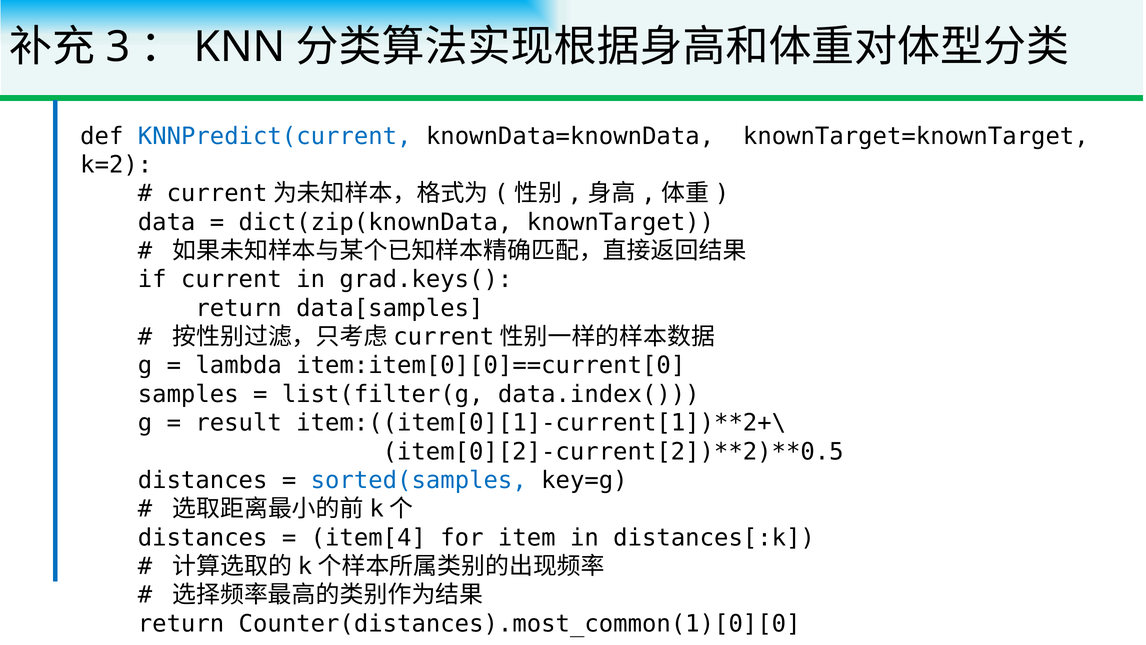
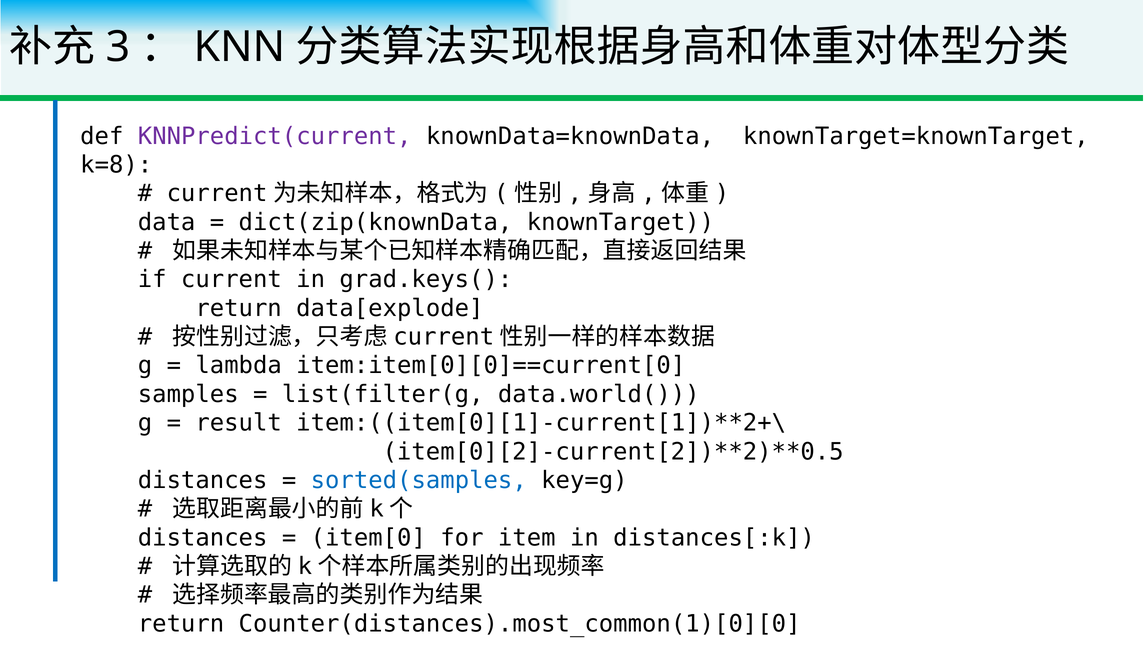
KNNPredict(current colour: blue -> purple (275, 136)
k=2: k=2 -> k=8 (116, 165)
data[samples: data[samples -> data[explode (390, 308)
data.index(: data.index( -> data.world( (599, 394)
item[4: item[4 -> item[0 (368, 537)
